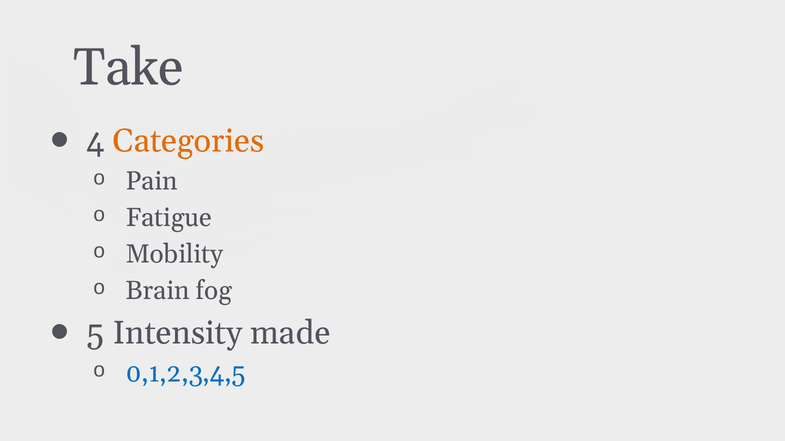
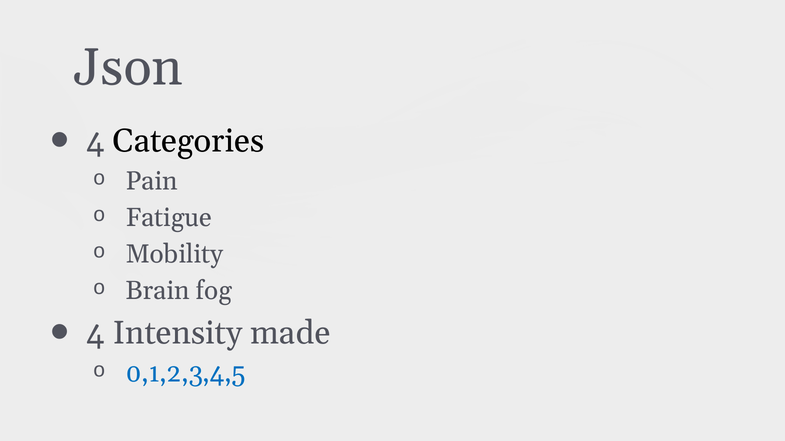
Take: Take -> Json (128, 67)
Categories colour: orange -> black (188, 141)
5: 5 -> 4 (96, 333)
